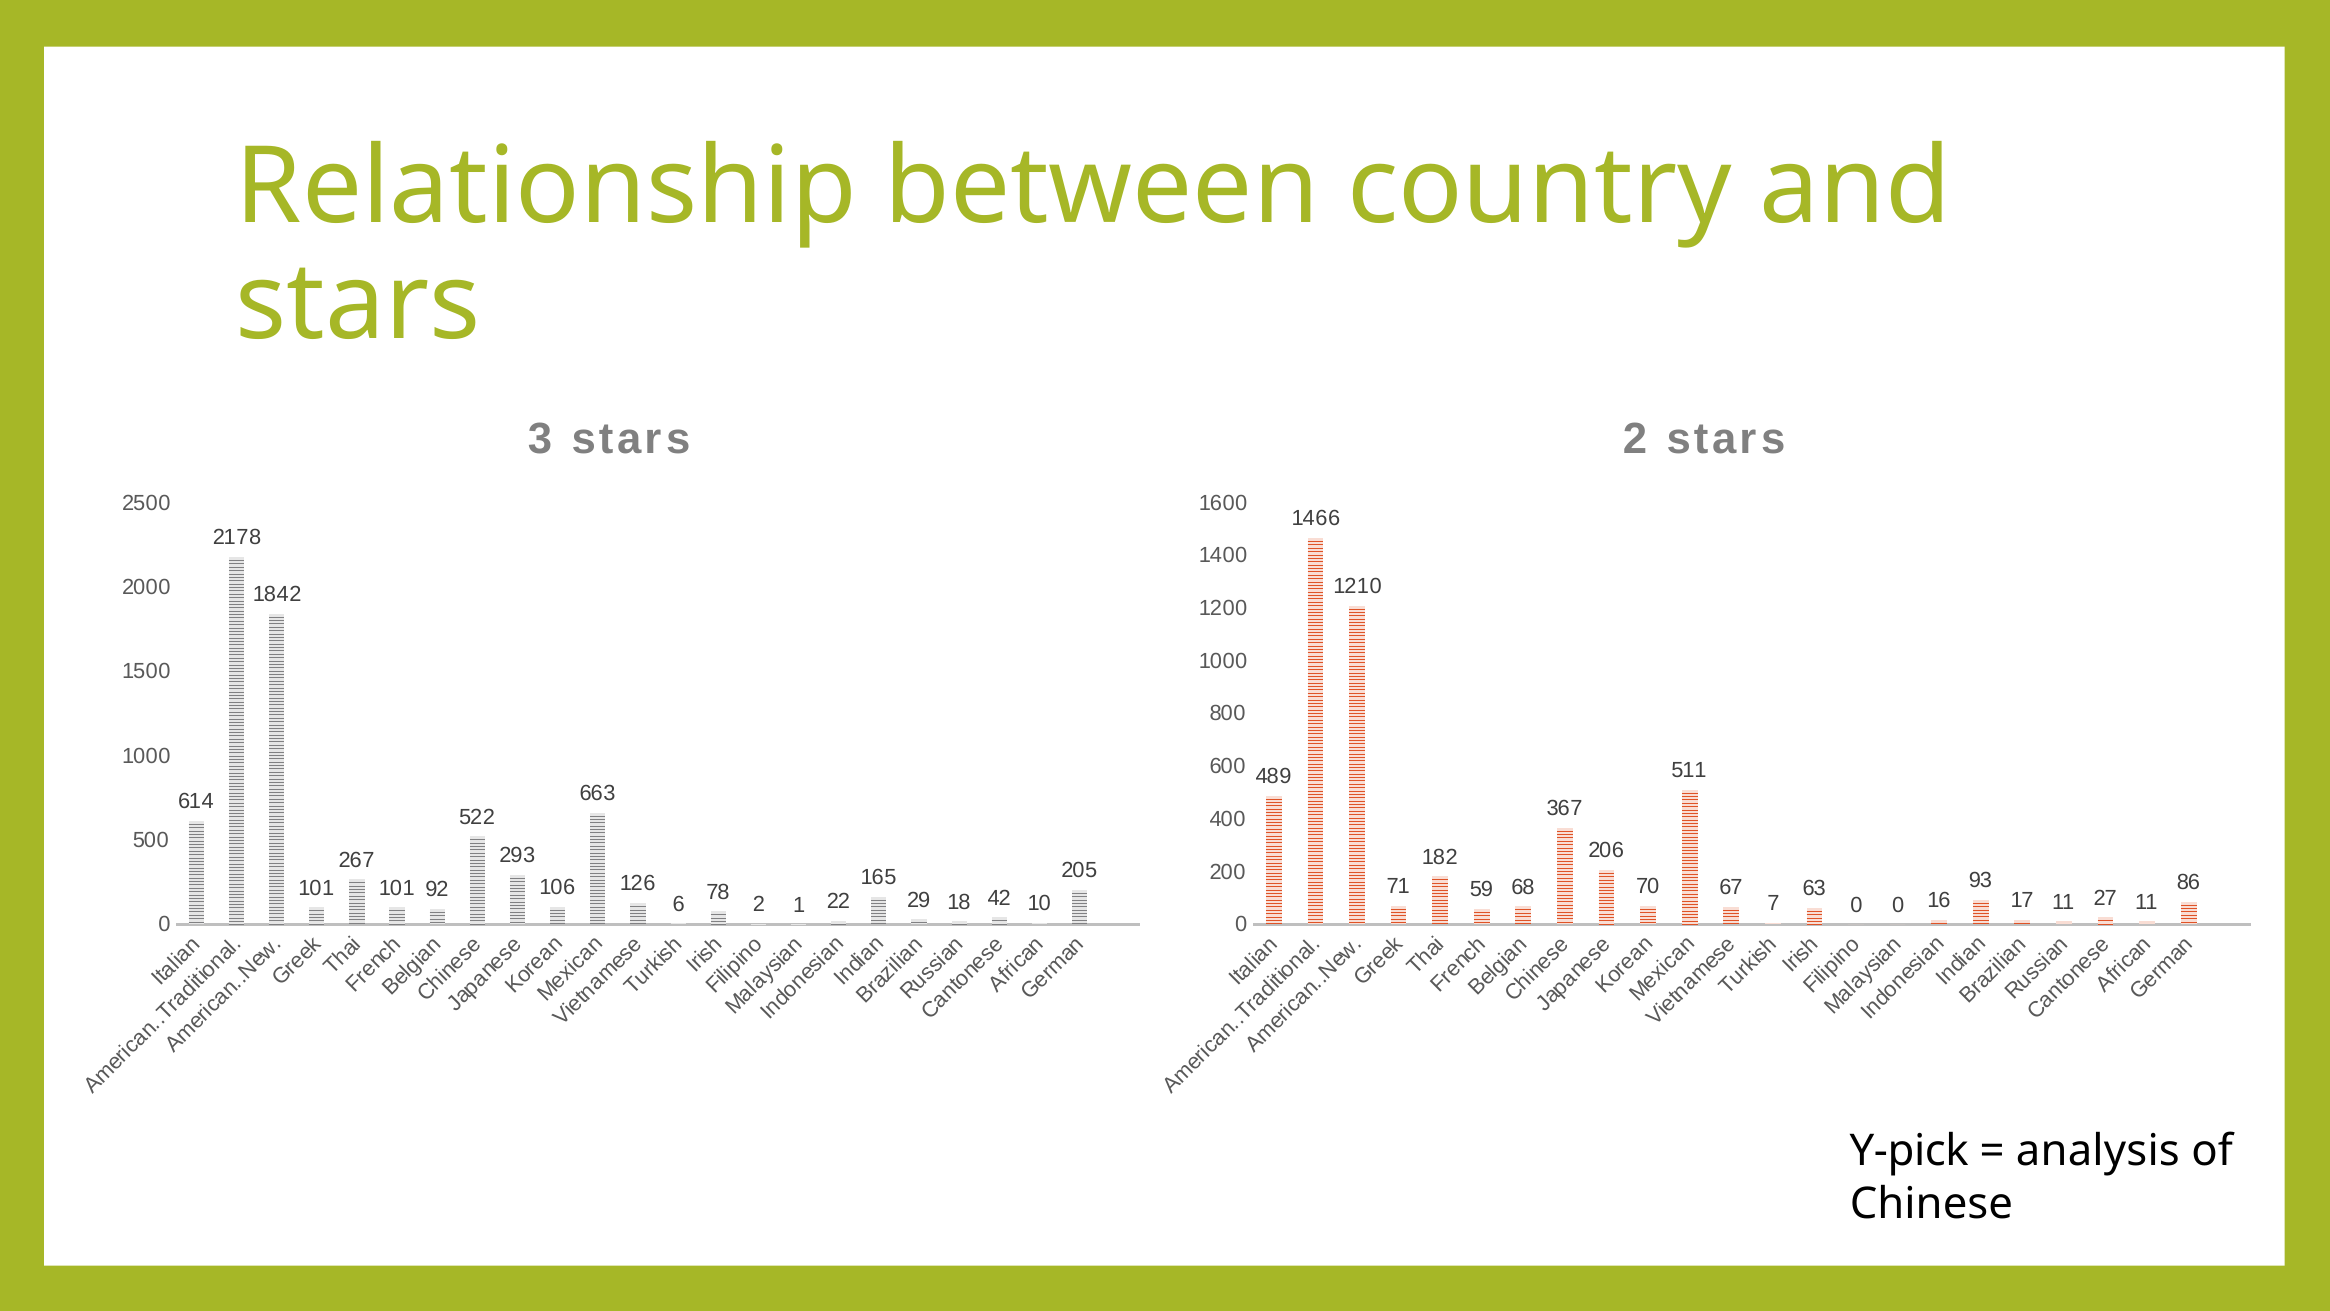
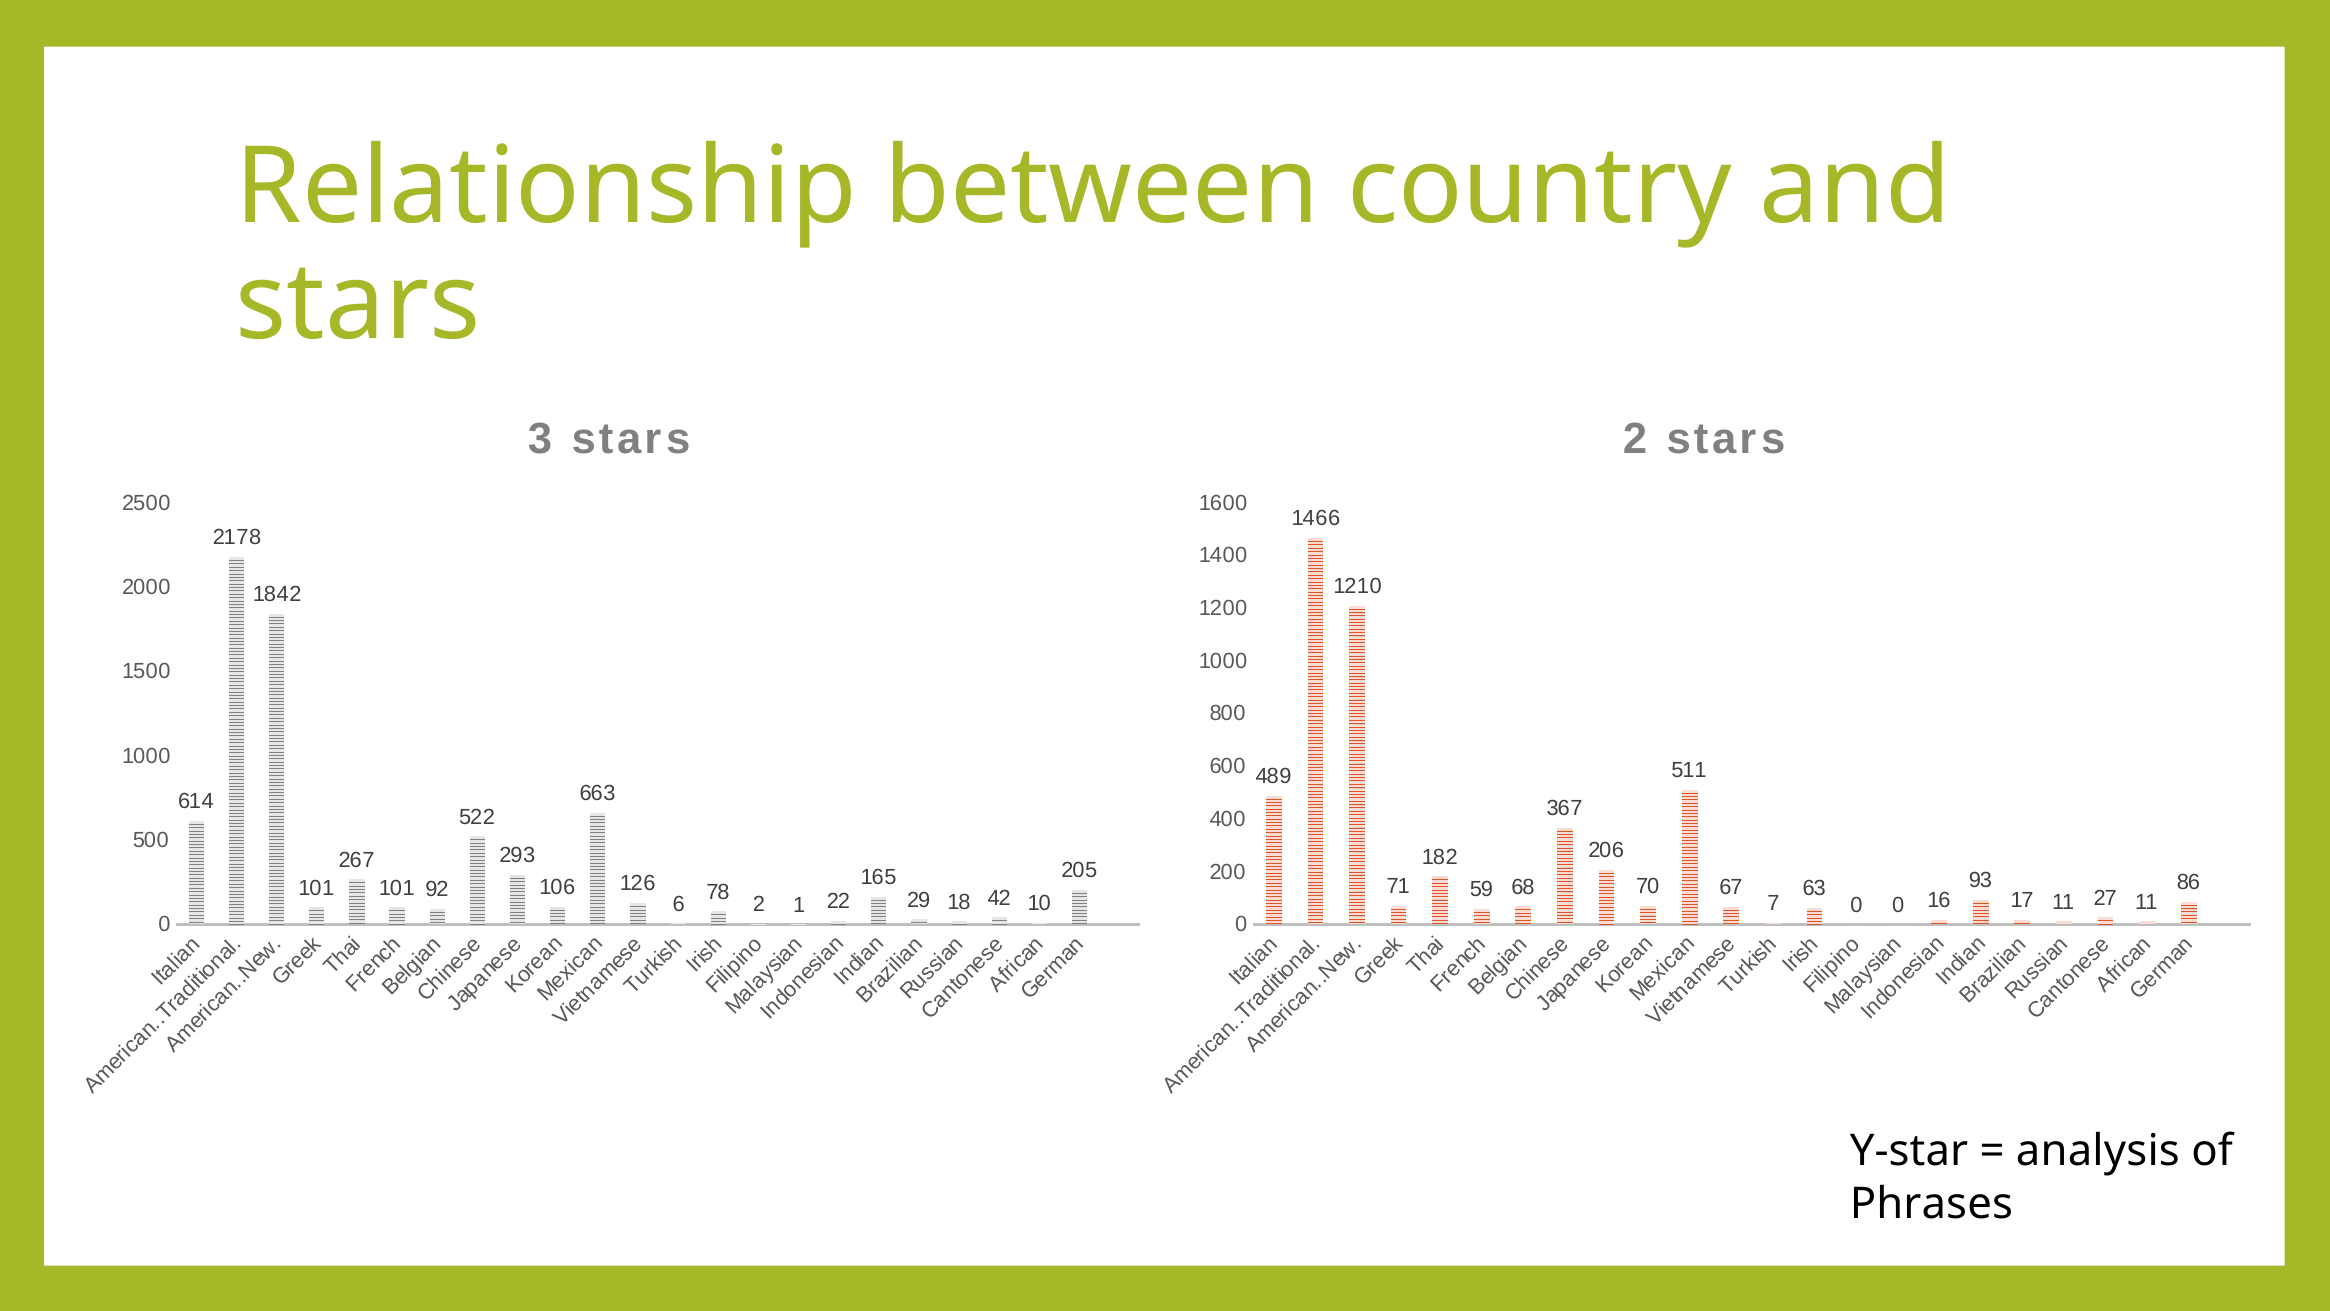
Y-pick: Y-pick -> Y-star (1909, 1151)
Chinese: Chinese -> Phrases (1931, 1204)
